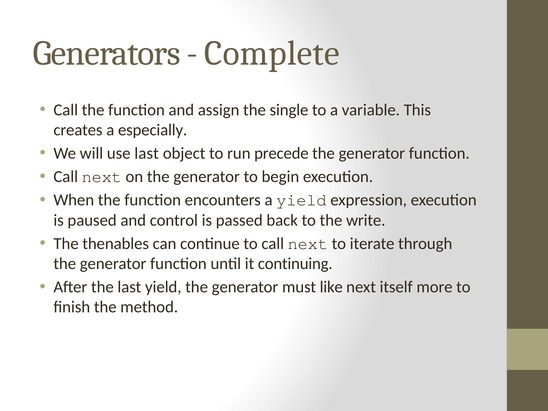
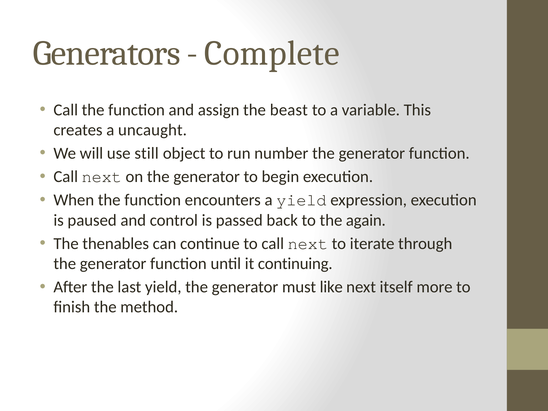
single: single -> beast (289, 110)
especially: especially -> uncaught (152, 130)
use last: last -> still (147, 153)
precede: precede -> number (281, 153)
write: write -> again (366, 220)
